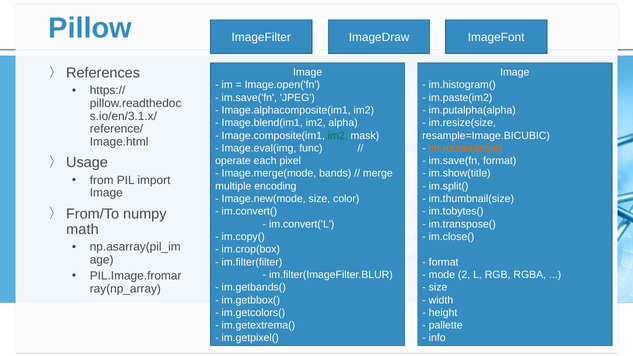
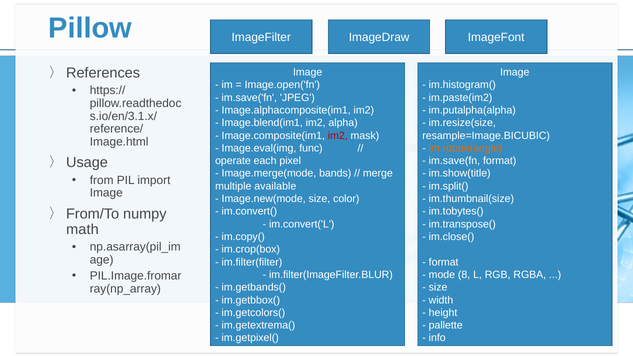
im2 colour: green -> red (338, 136)
encoding: encoding -> available (275, 186)
2: 2 -> 8 (464, 275)
